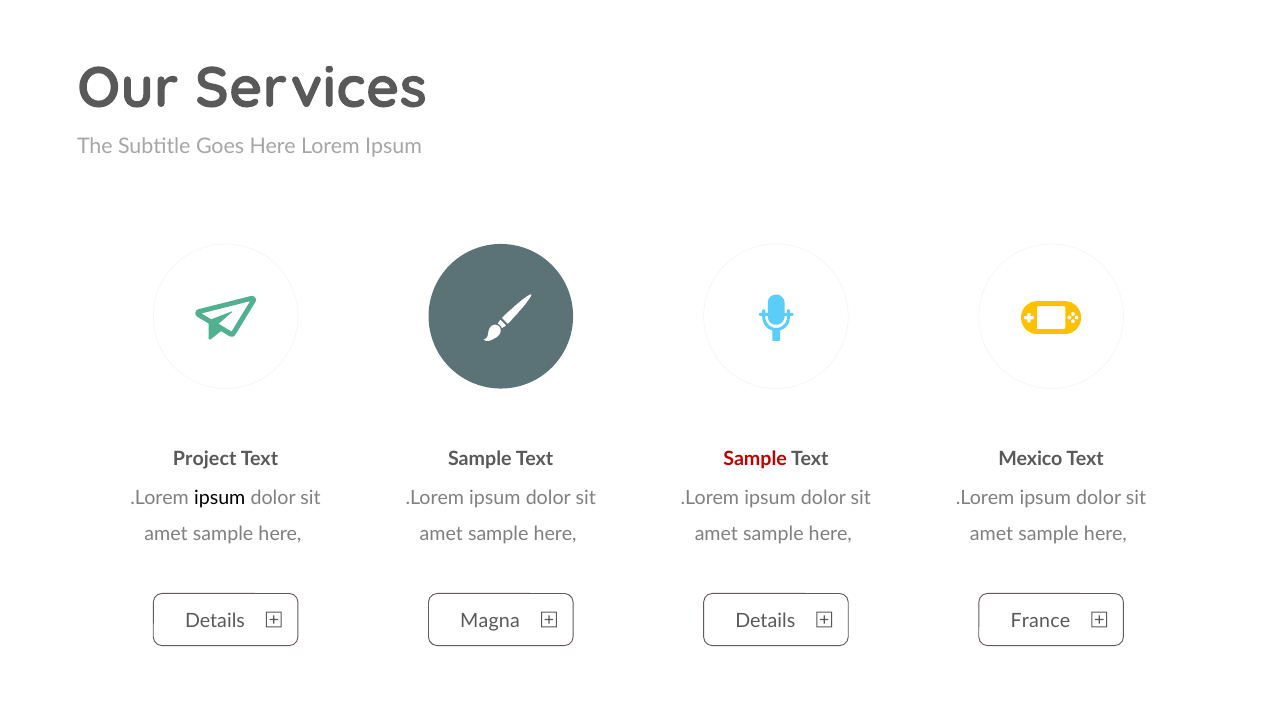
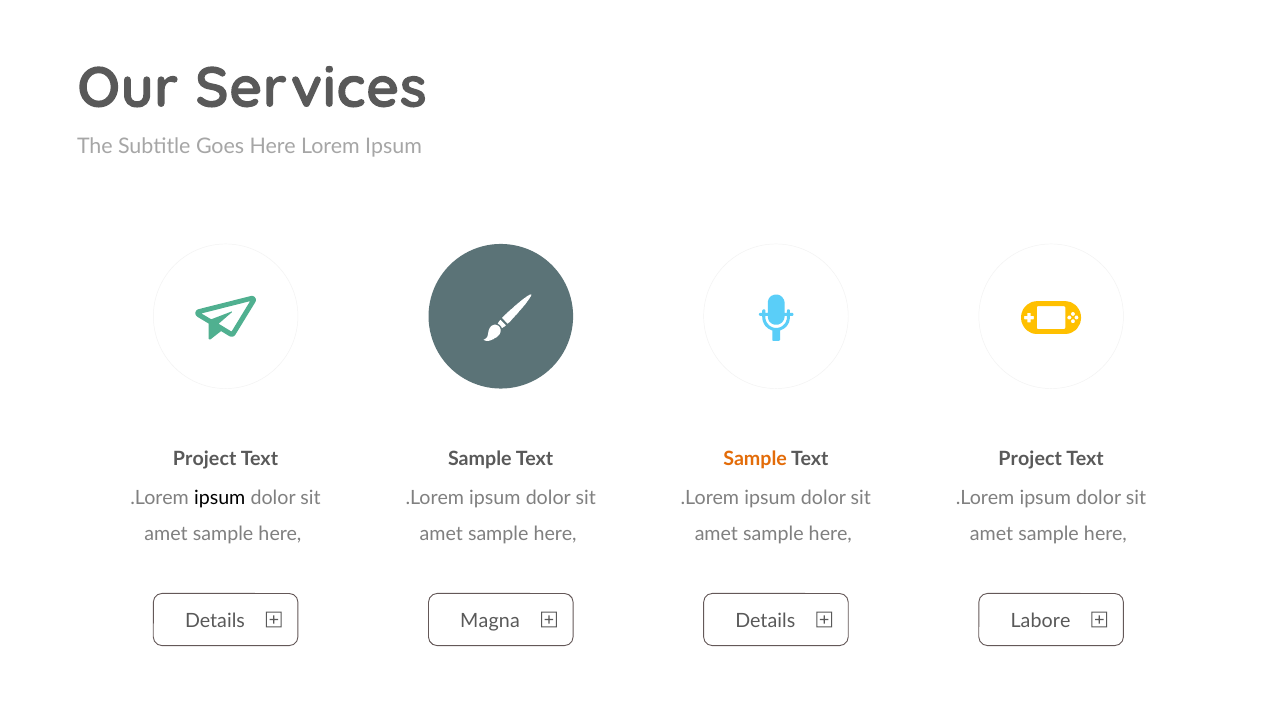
Sample colour: red -> orange (755, 459)
Mexico: Mexico -> Project (1030, 459)
France: France -> Labore (1040, 621)
